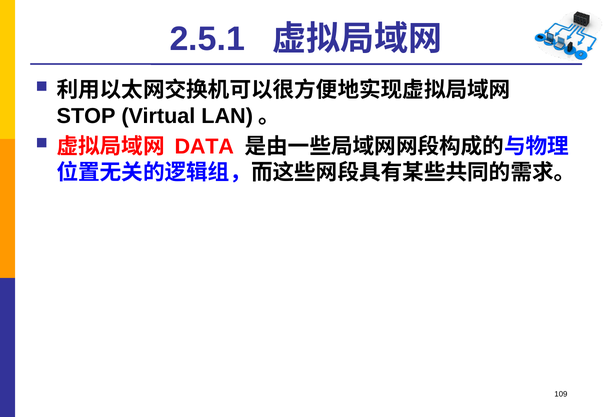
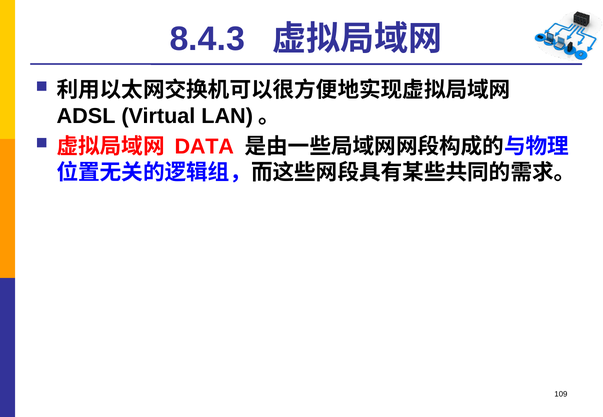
2.5.1: 2.5.1 -> 8.4.3 (207, 39)
STOP: STOP -> ADSL (86, 116)
